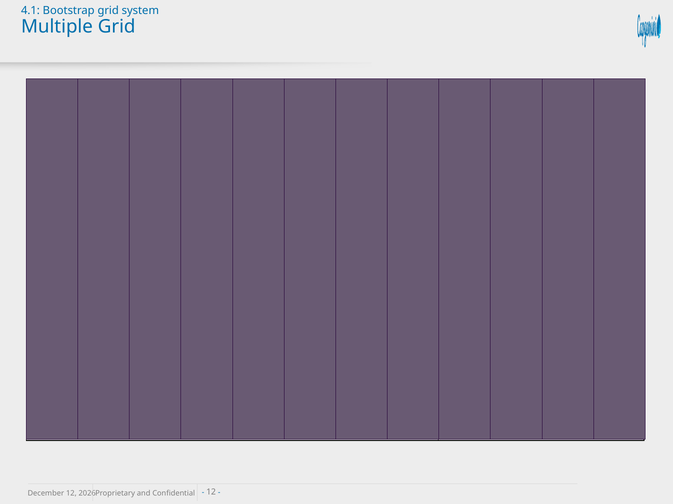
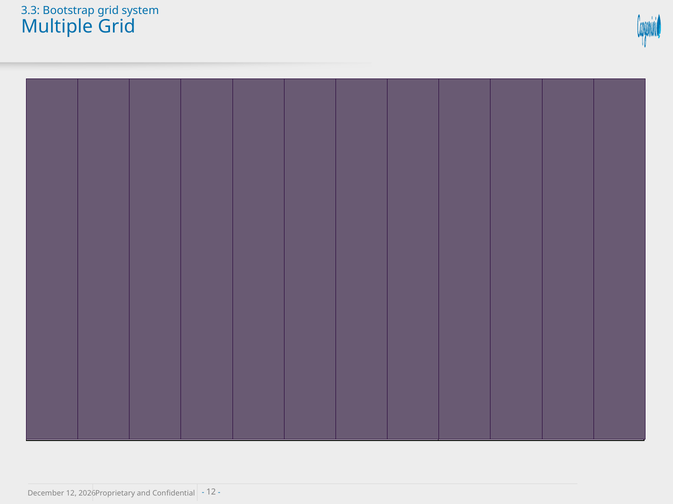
4.1: 4.1 -> 3.3 (30, 11)
